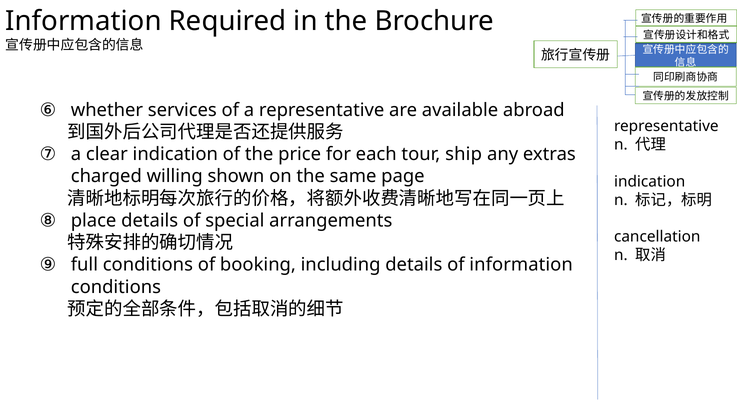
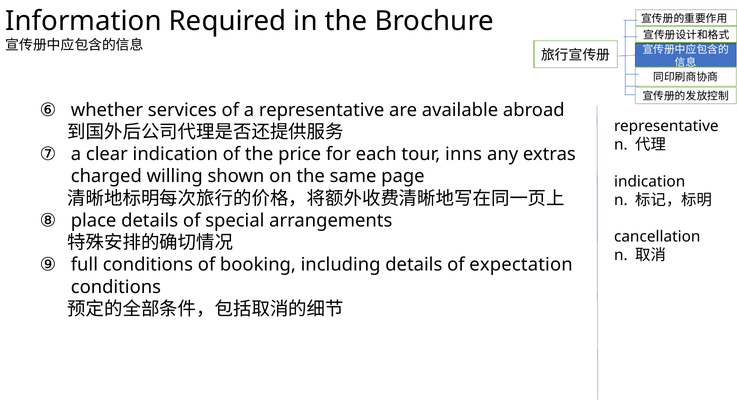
ship: ship -> inns (464, 154)
of information: information -> expectation (521, 265)
